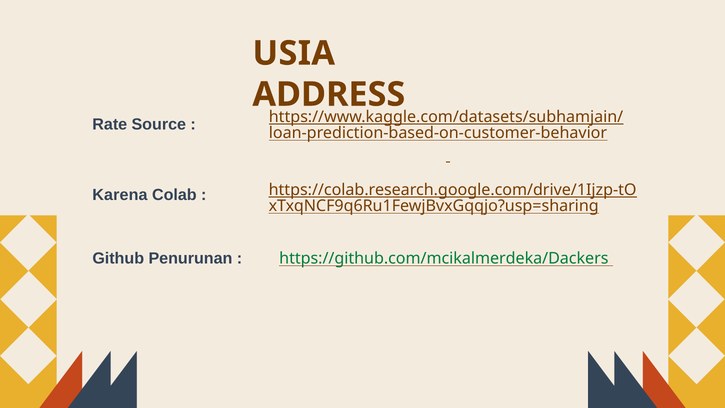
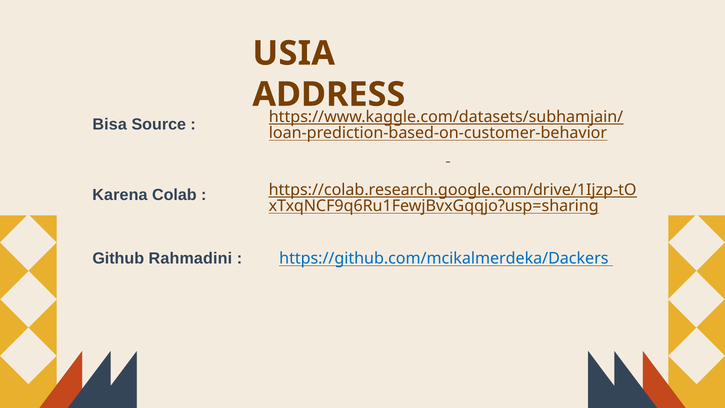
Rate: Rate -> Bisa (110, 125)
Penurunan: Penurunan -> Rahmadini (190, 258)
https://github.com/mcikalmerdeka/Dackers colour: green -> blue (444, 258)
